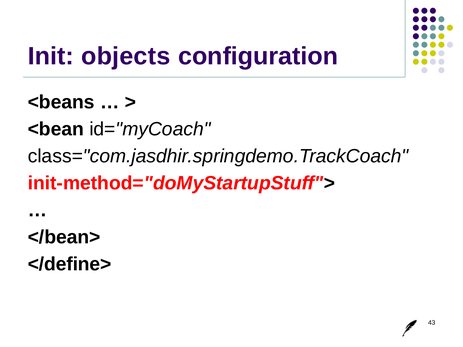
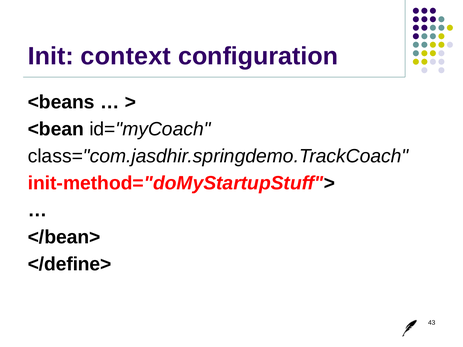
objects: objects -> context (126, 56)
